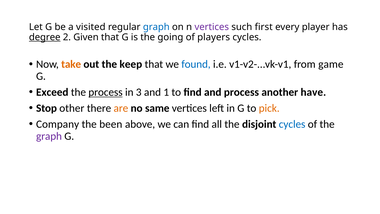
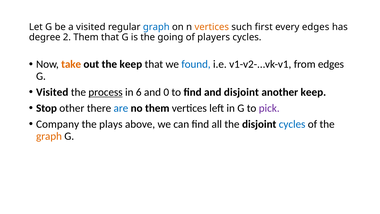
vertices colour: purple -> orange (212, 27)
every player: player -> edges (316, 27)
degree underline: present -> none (45, 37)
2 Given: Given -> Them (86, 37)
from game: game -> edges (331, 64)
Exceed: Exceed -> Visited (52, 92)
3: 3 -> 6 (139, 92)
1: 1 -> 0 (166, 92)
and process: process -> disjoint (241, 92)
another have: have -> keep (313, 92)
are colour: orange -> blue (121, 108)
no same: same -> them (157, 108)
pick colour: orange -> purple (269, 108)
been: been -> plays (111, 124)
graph colour: purple -> orange (49, 136)
